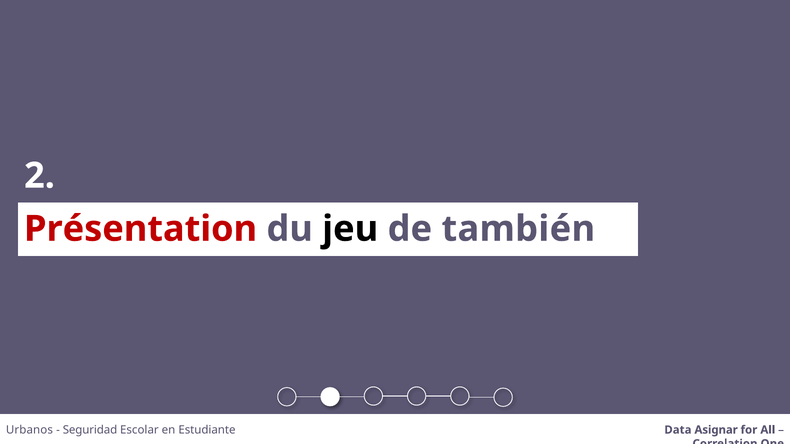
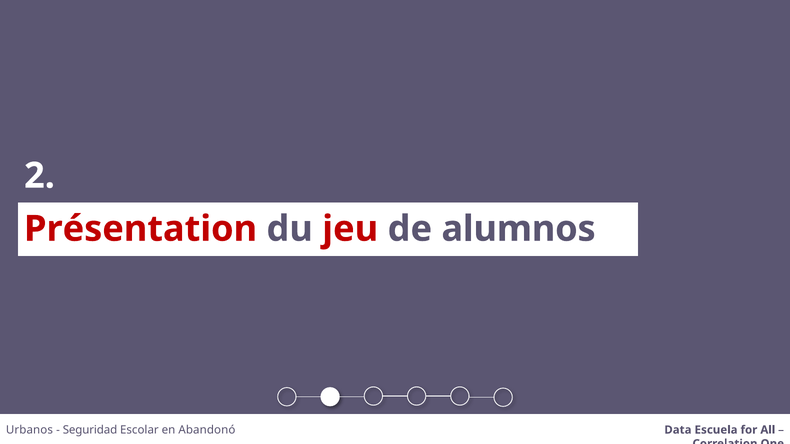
jeu colour: black -> red (350, 229)
también: también -> alumnos (519, 229)
Estudiante: Estudiante -> Abandonó (207, 430)
Asignar: Asignar -> Escuela (716, 430)
